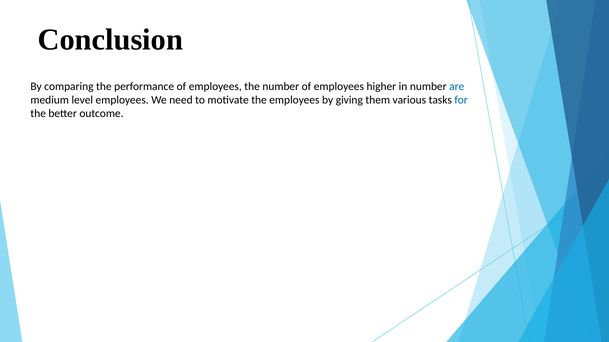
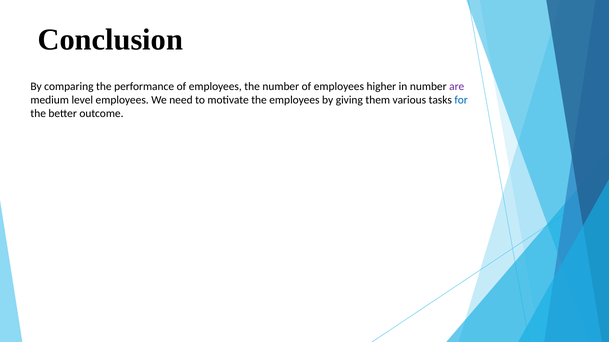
are colour: blue -> purple (457, 86)
